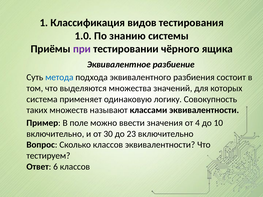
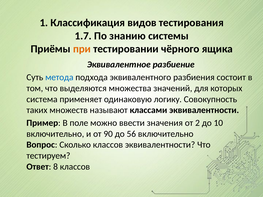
1.0: 1.0 -> 1.7 (83, 36)
при colour: purple -> orange (82, 49)
4: 4 -> 2 (197, 123)
30: 30 -> 90 (108, 134)
23: 23 -> 56 (131, 134)
6: 6 -> 8 (56, 167)
